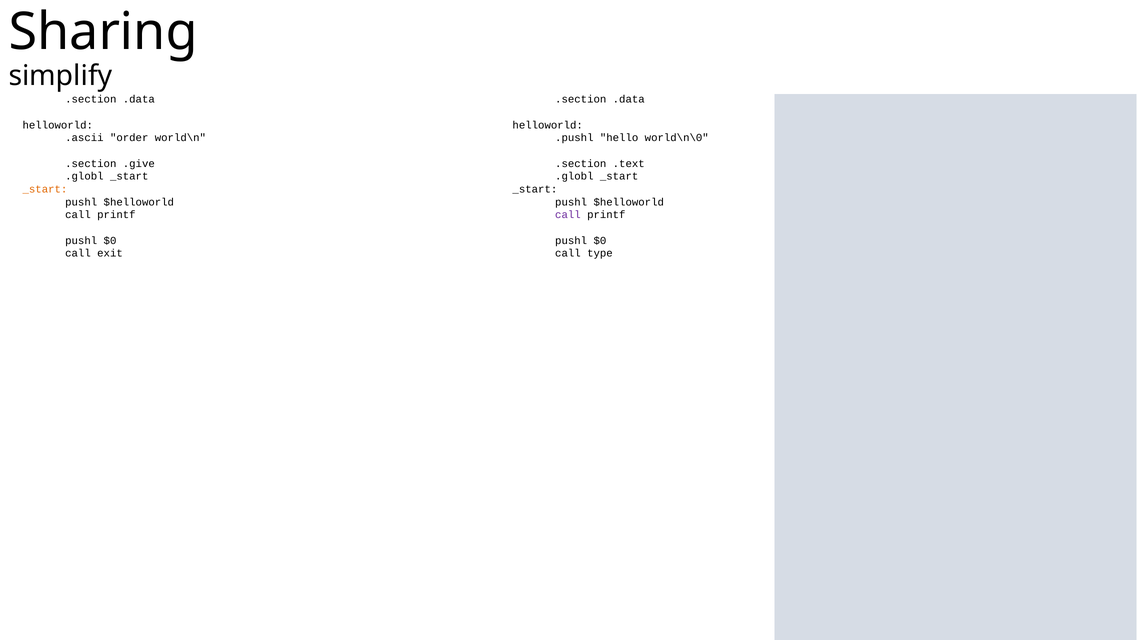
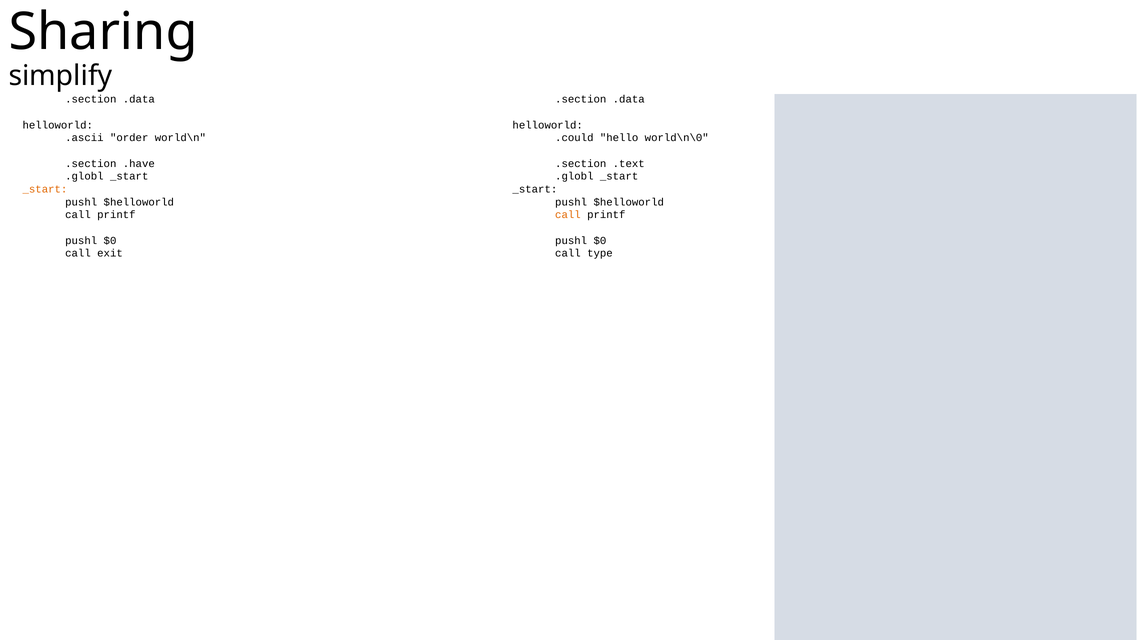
.pushl: .pushl -> .could (574, 138)
.give: .give -> .have (139, 163)
call colour: purple -> orange (568, 215)
